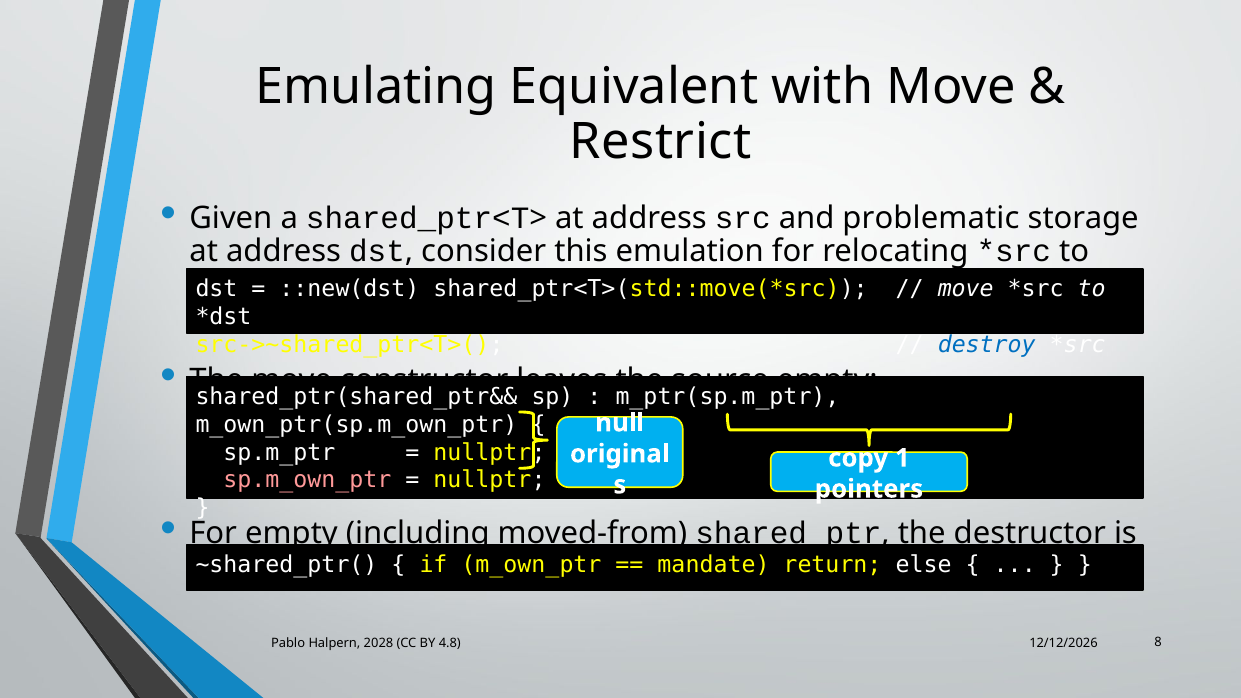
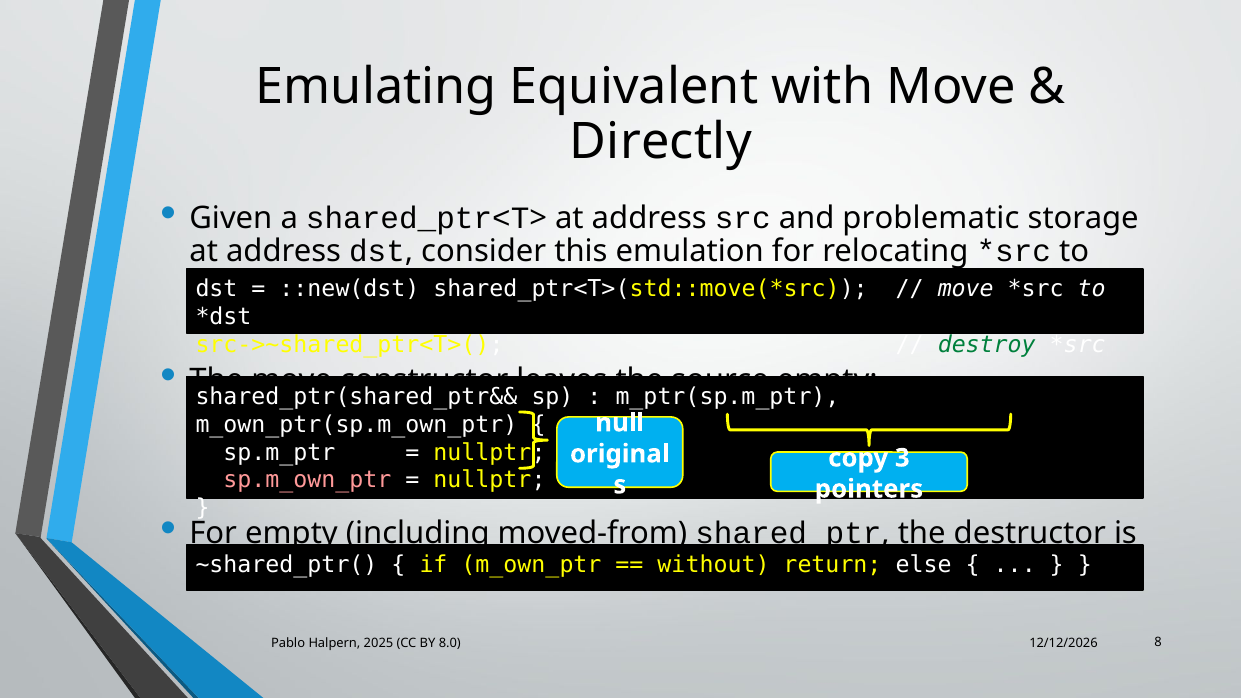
Restrict: Restrict -> Directly (661, 142)
destroy colour: blue -> green (987, 345)
1: 1 -> 3 (902, 458)
mandate: mandate -> without (714, 565)
2028: 2028 -> 2025 (379, 644)
4.8: 4.8 -> 8.0 (450, 644)
